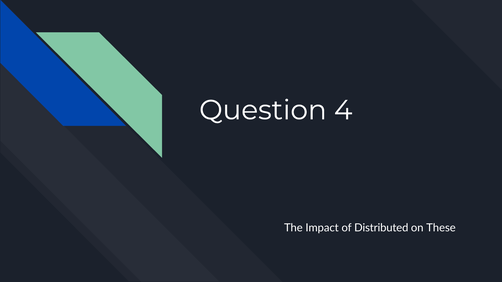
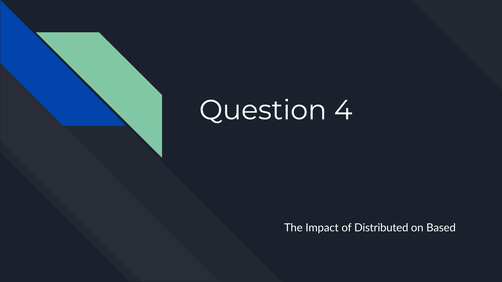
These: These -> Based (441, 228)
